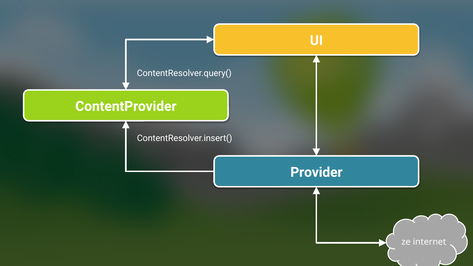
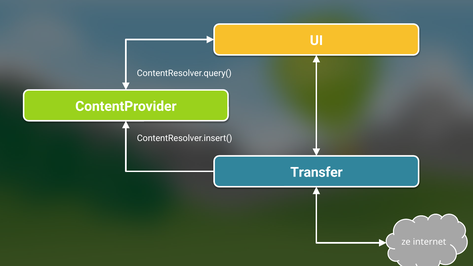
Provider: Provider -> Transfer (316, 172)
